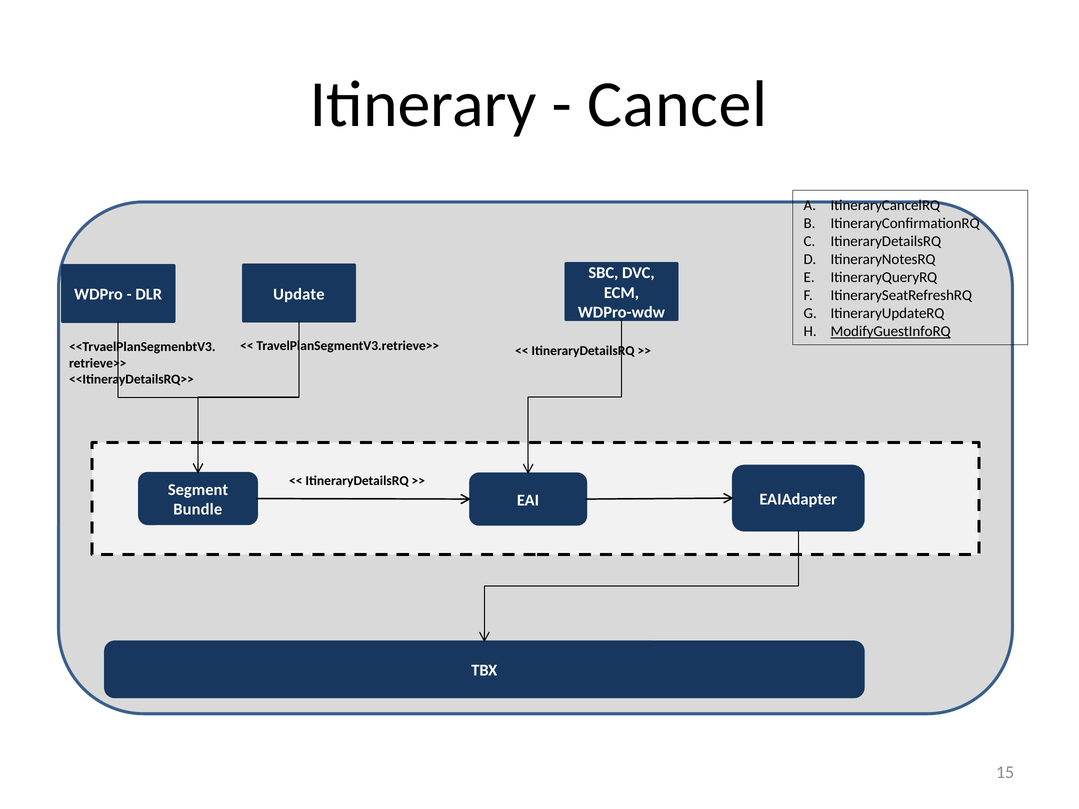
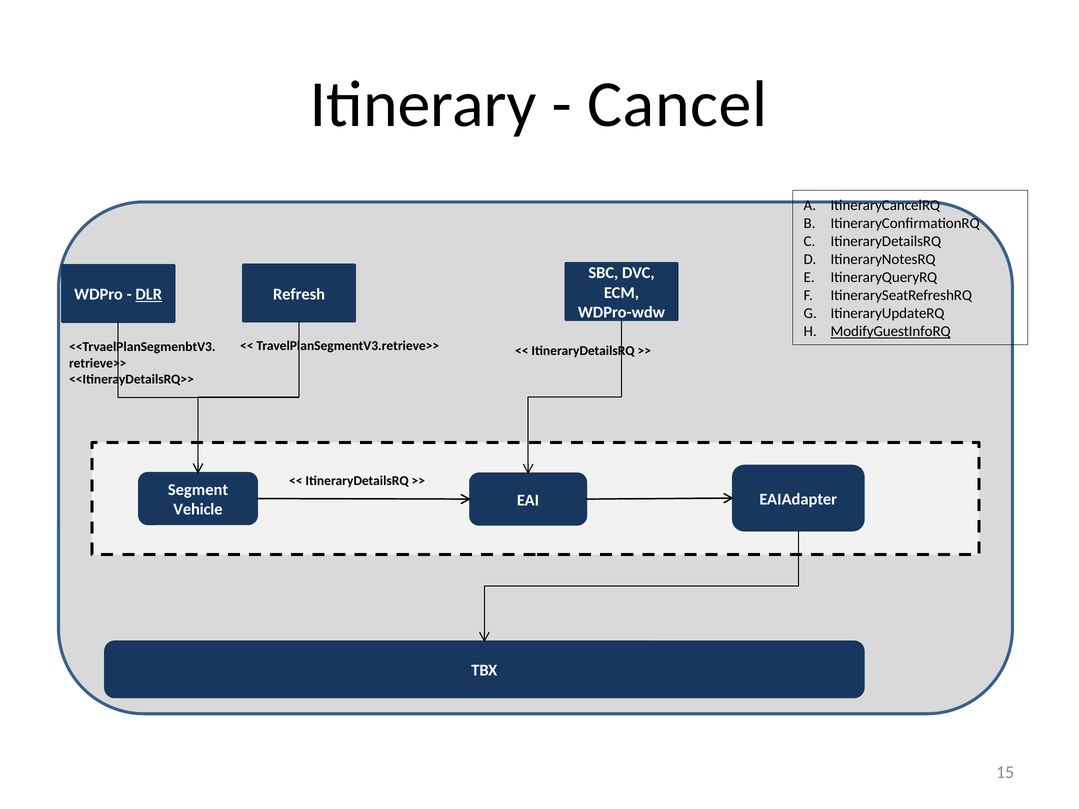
Update: Update -> Refresh (299, 294)
DLR underline: none -> present (149, 295)
Bundle: Bundle -> Vehicle (198, 510)
